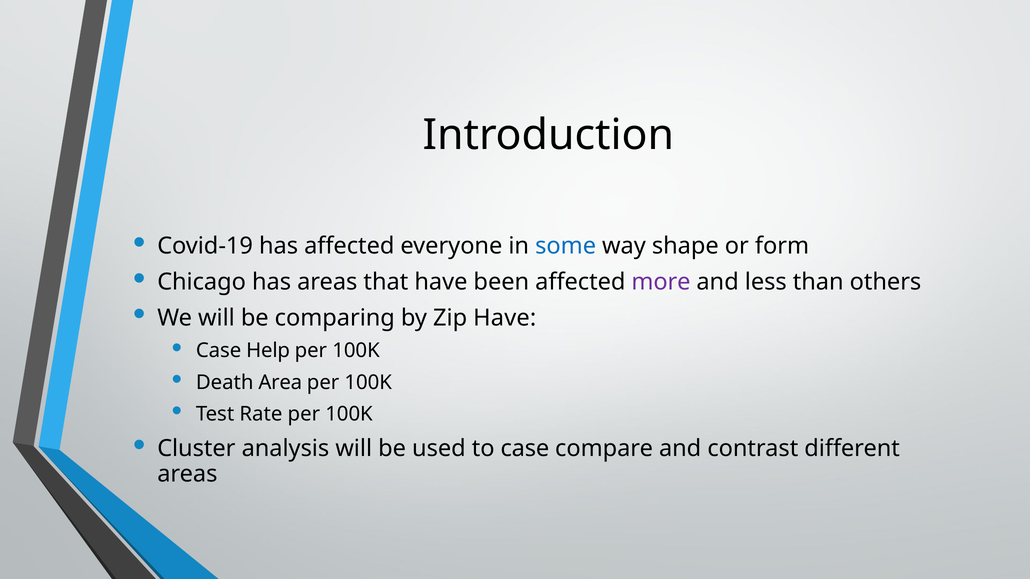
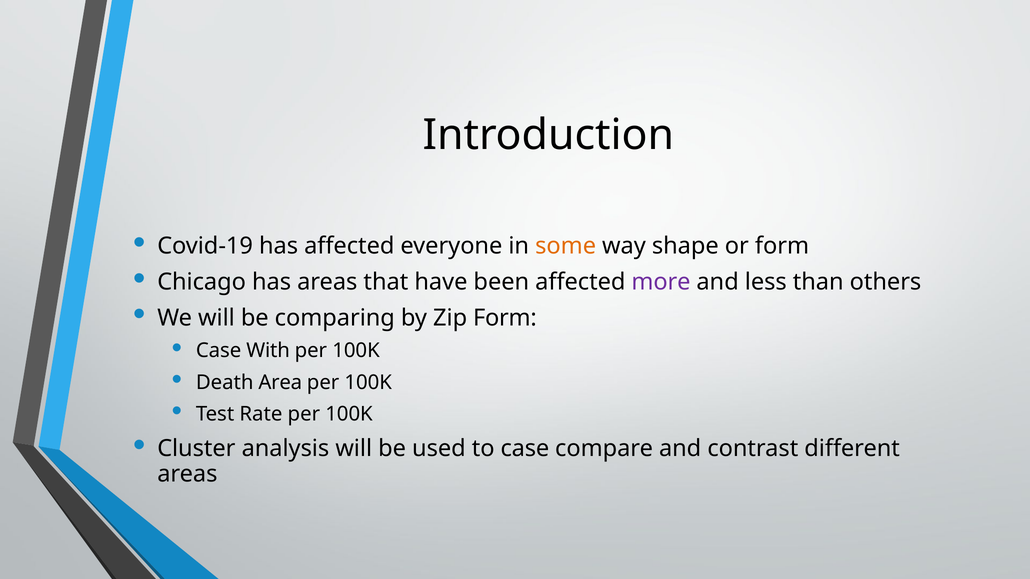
some colour: blue -> orange (566, 246)
Zip Have: Have -> Form (505, 318)
Help: Help -> With (268, 351)
